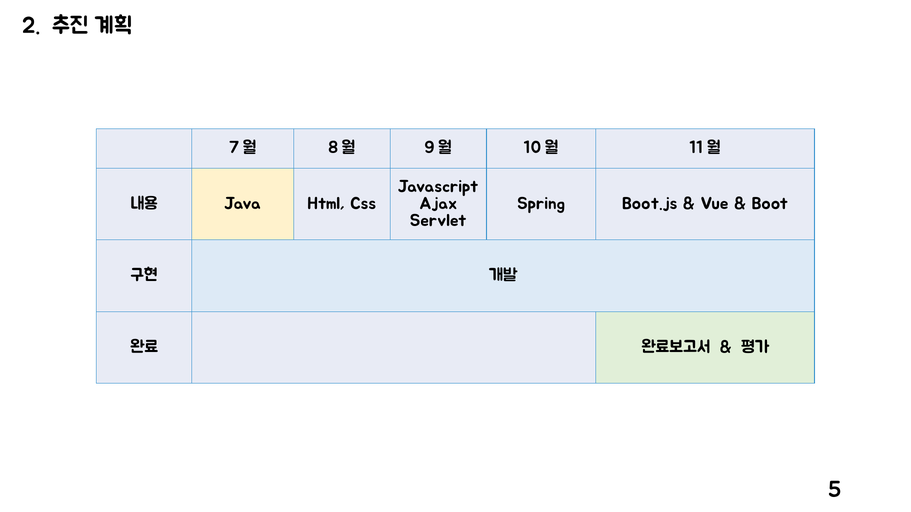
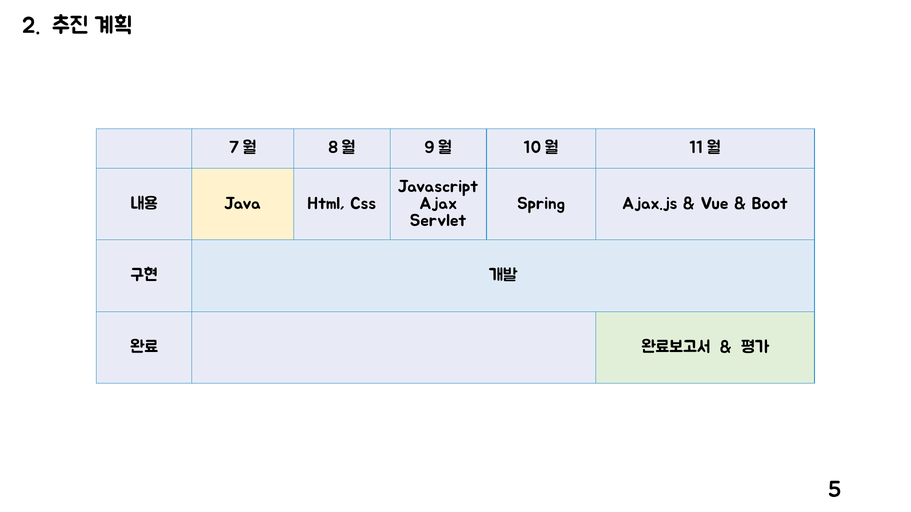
Boot.js: Boot.js -> Ajax.js (650, 204)
